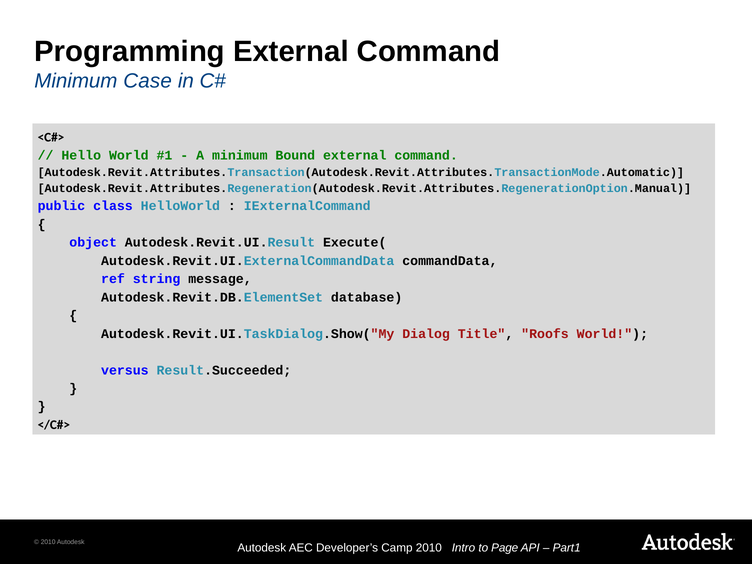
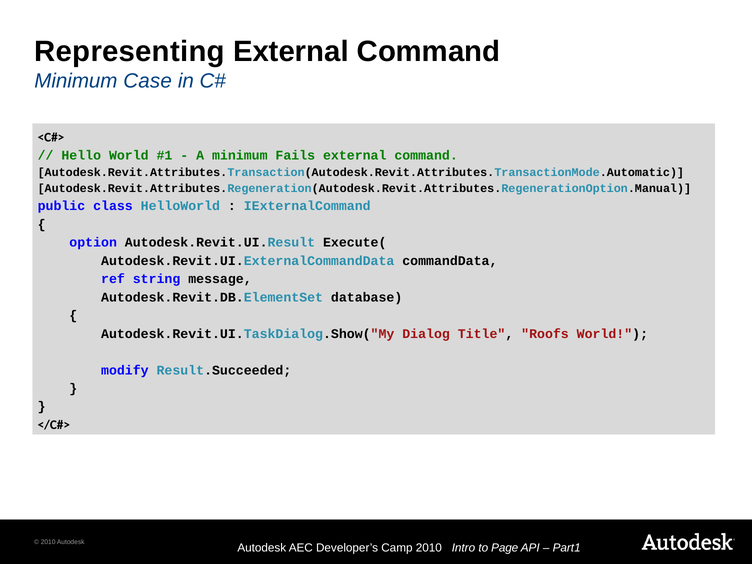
Programming: Programming -> Representing (129, 52)
Bound: Bound -> Fails (295, 155)
object: object -> option (93, 242)
versus: versus -> modify (125, 370)
